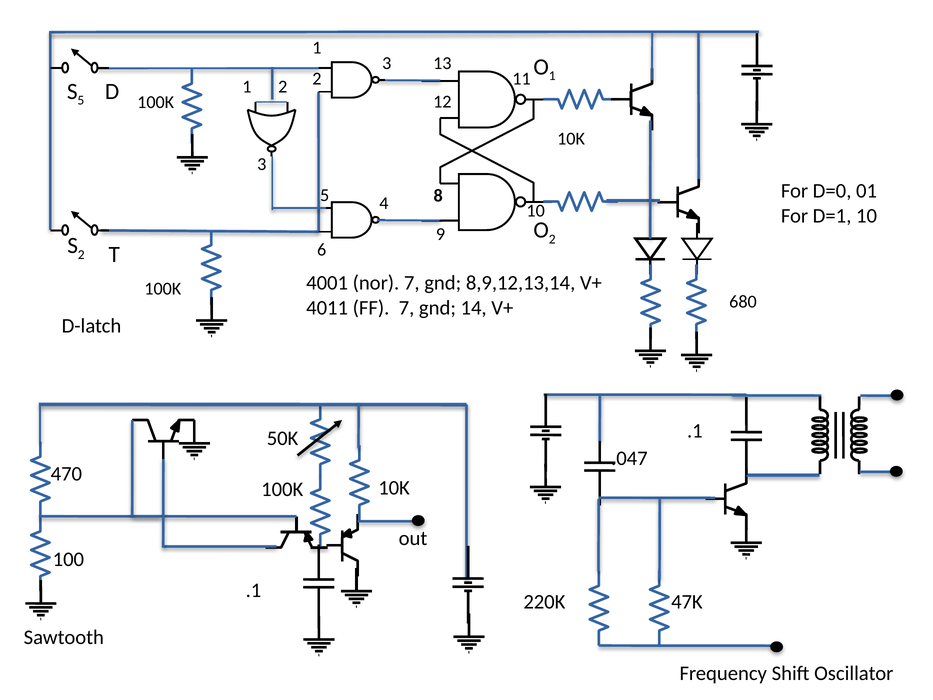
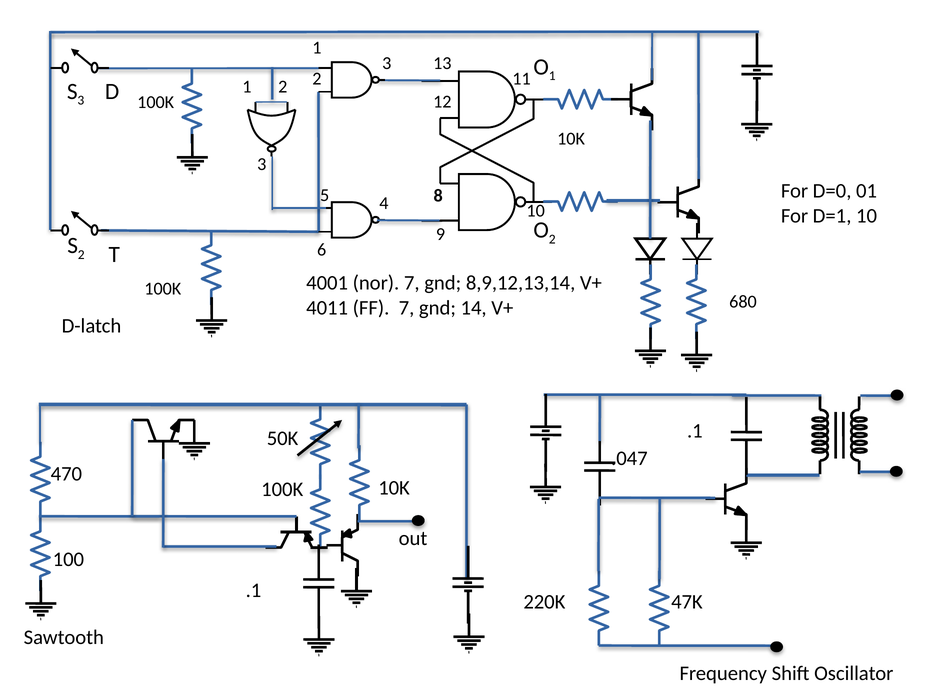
5: 5 -> 3 (81, 100)
